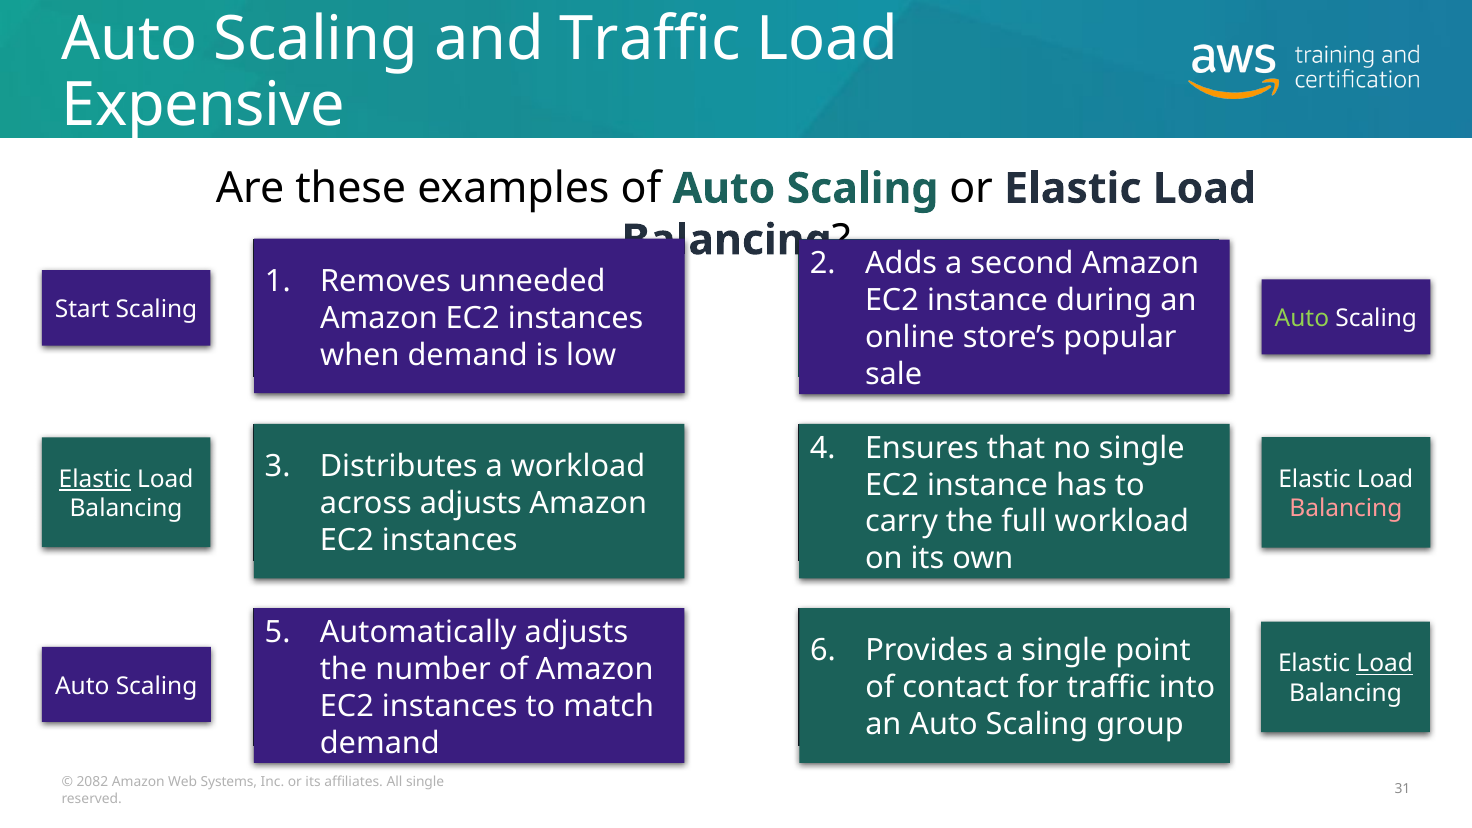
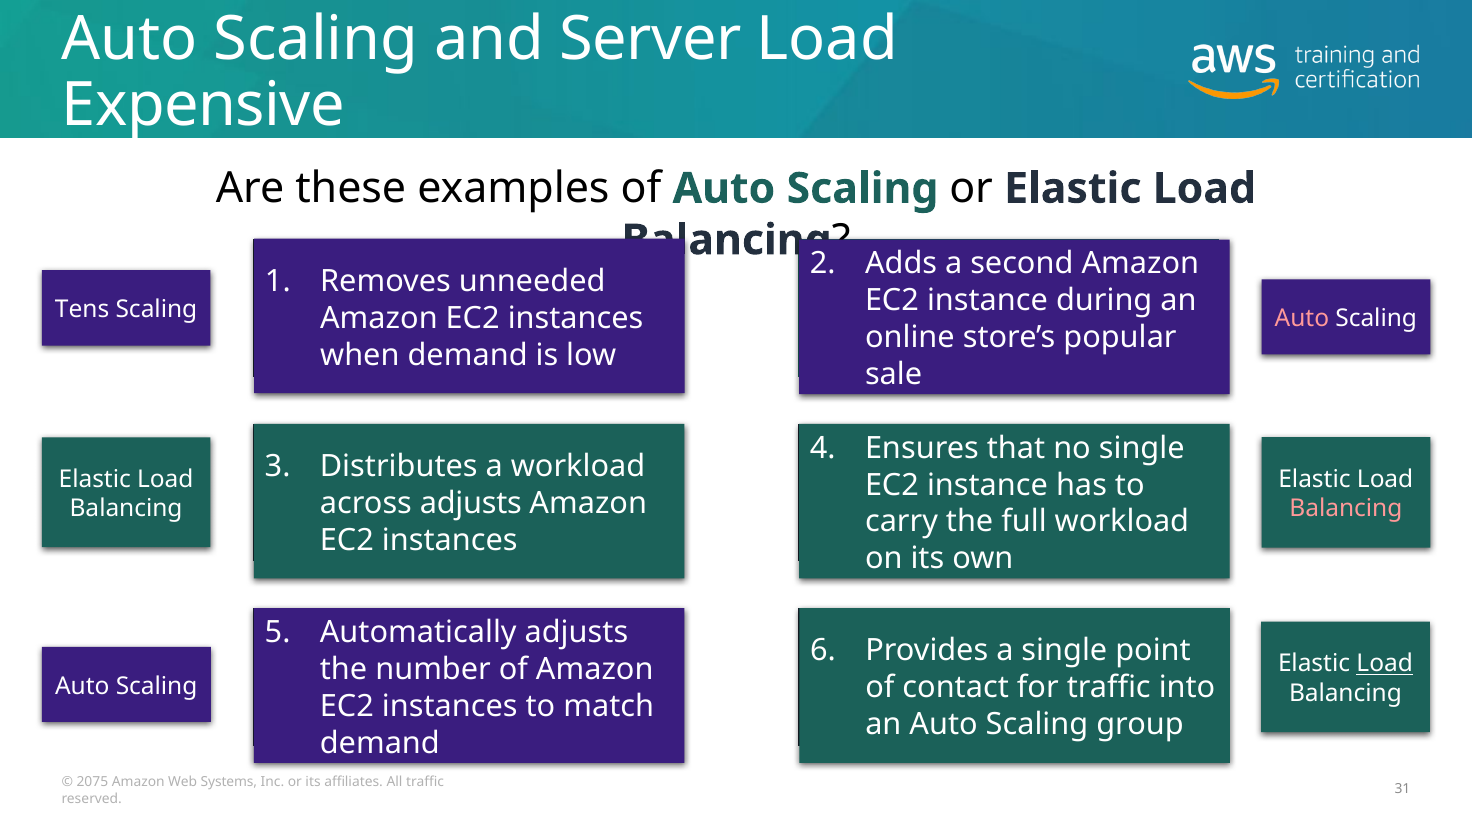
and Traffic: Traffic -> Server (651, 39)
Start: Start -> Tens (82, 310)
Auto colour: light green -> pink (1302, 319)
Elastic underline: present -> none (95, 479)
2082: 2082 -> 2075 (92, 782)
All single: single -> traffic (425, 782)
